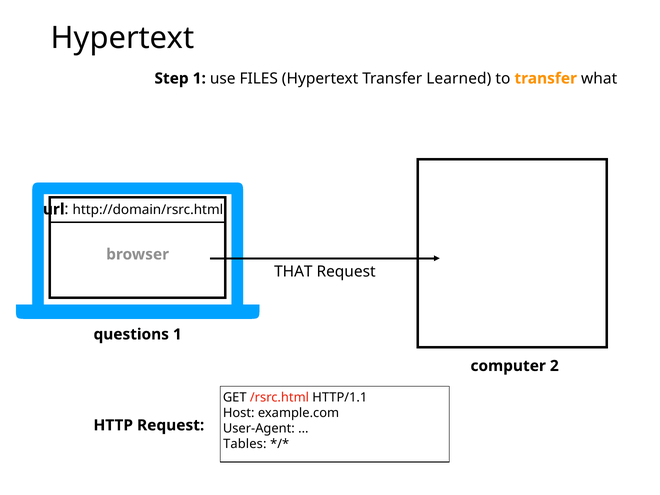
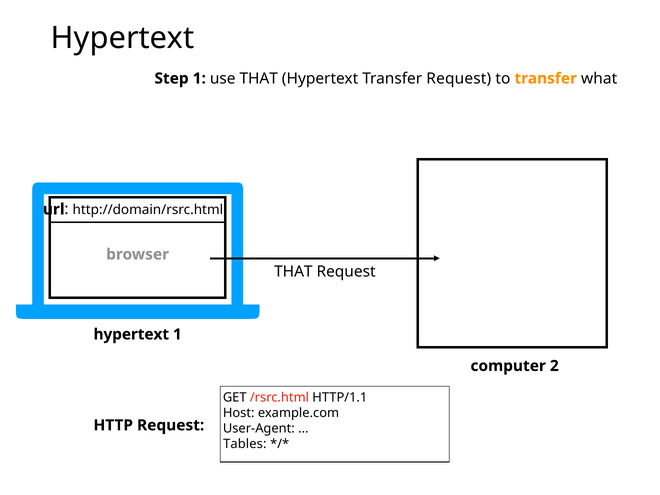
use FILES: FILES -> THAT (259, 78)
Transfer Learned: Learned -> Request (459, 78)
questions: questions -> hypertext (131, 334)
